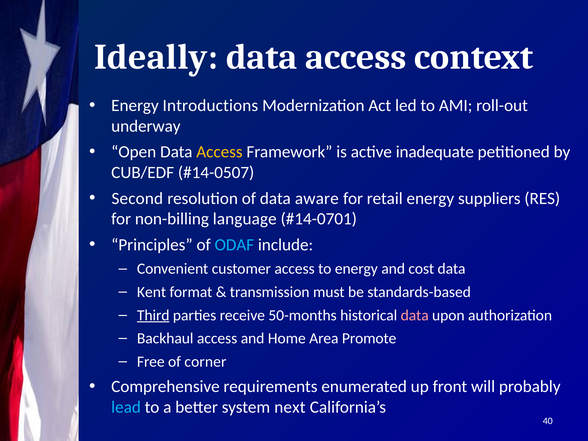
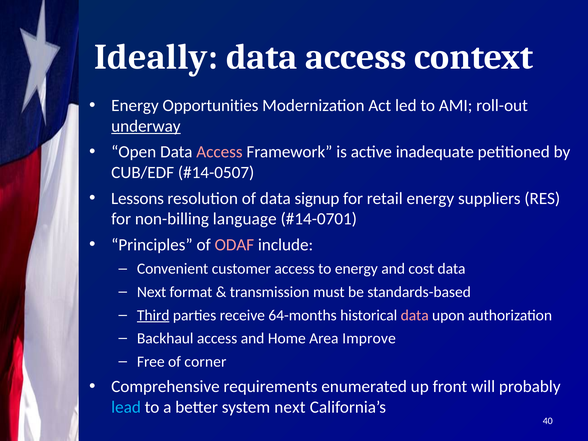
Introductions: Introductions -> Opportunities (210, 106)
underway underline: none -> present (146, 126)
Access colour: yellow -> pink (219, 152)
Second: Second -> Lessons (137, 198)
aware: aware -> signup (317, 198)
ODAF colour: light blue -> pink (234, 245)
Kent: Kent -> Next (152, 292)
50-months: 50-months -> 64-months (303, 315)
Promote: Promote -> Improve (369, 338)
